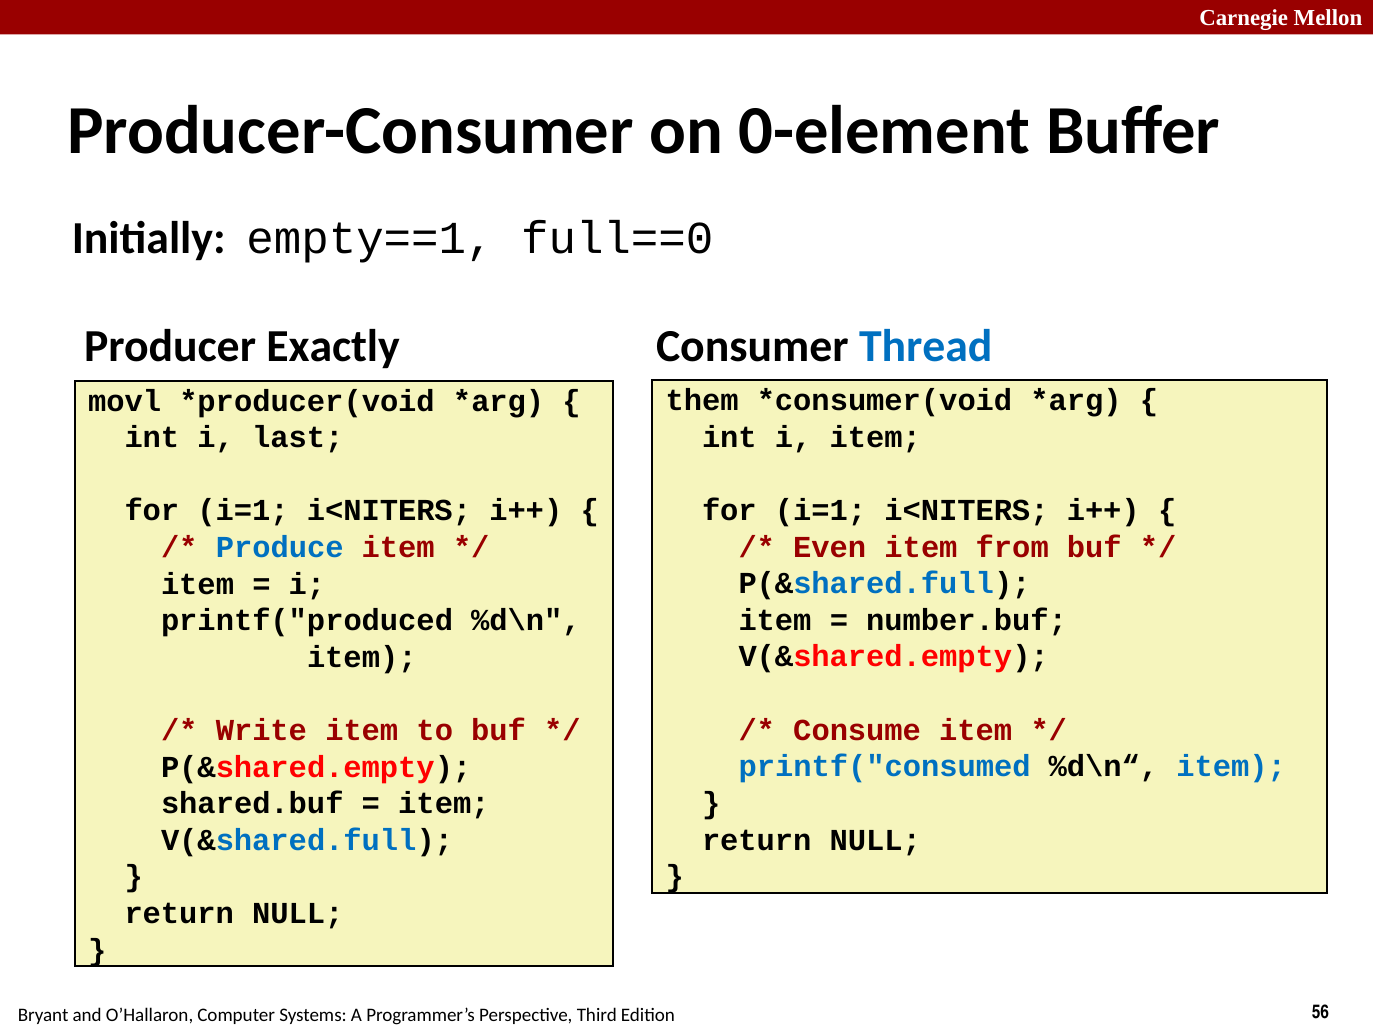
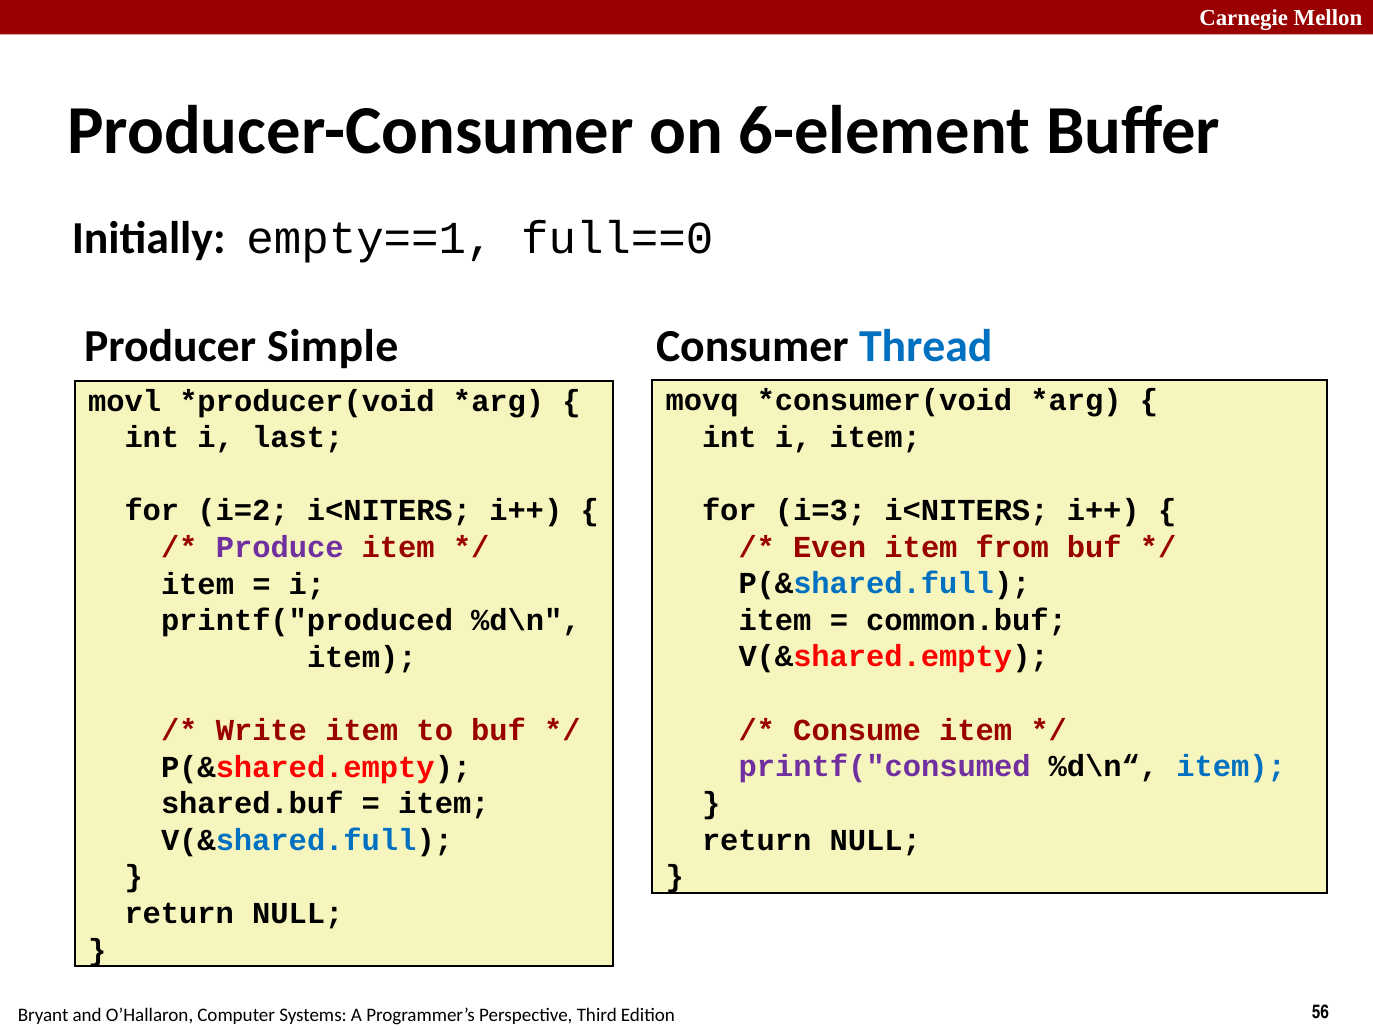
0-element: 0-element -> 6-element (885, 131)
Exactly: Exactly -> Simple (333, 346)
them: them -> movq (702, 401)
i=1: i=1 -> i=3 (821, 510)
i=1: i=1 -> i=2 (243, 511)
Produce colour: blue -> purple (280, 547)
number.buf: number.buf -> common.buf (967, 620)
printf("consumed colour: blue -> purple (885, 767)
